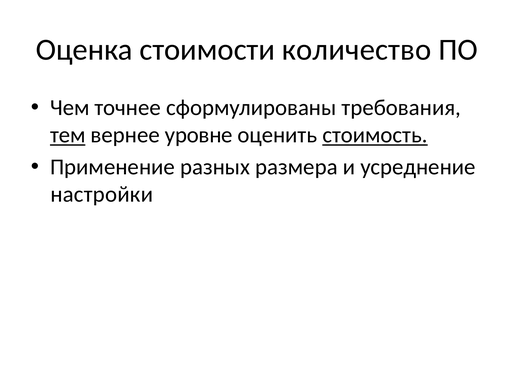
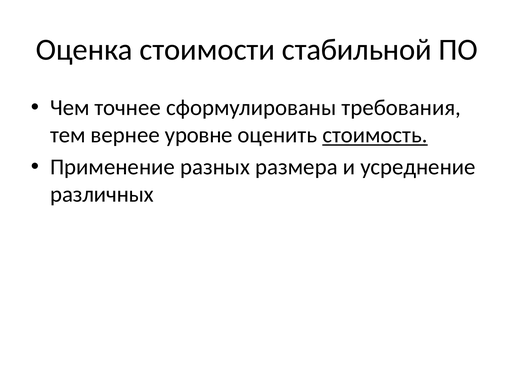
количество: количество -> стабильной (357, 50)
тем underline: present -> none (68, 135)
настройки: настройки -> различных (102, 195)
